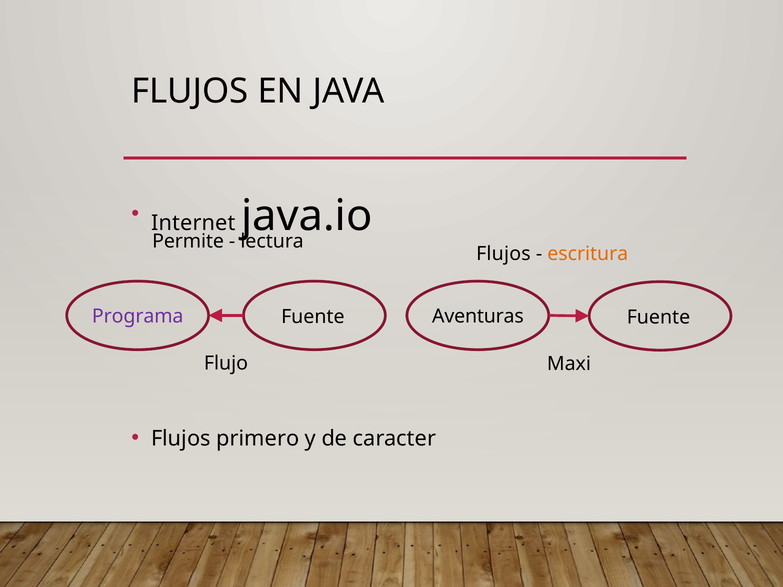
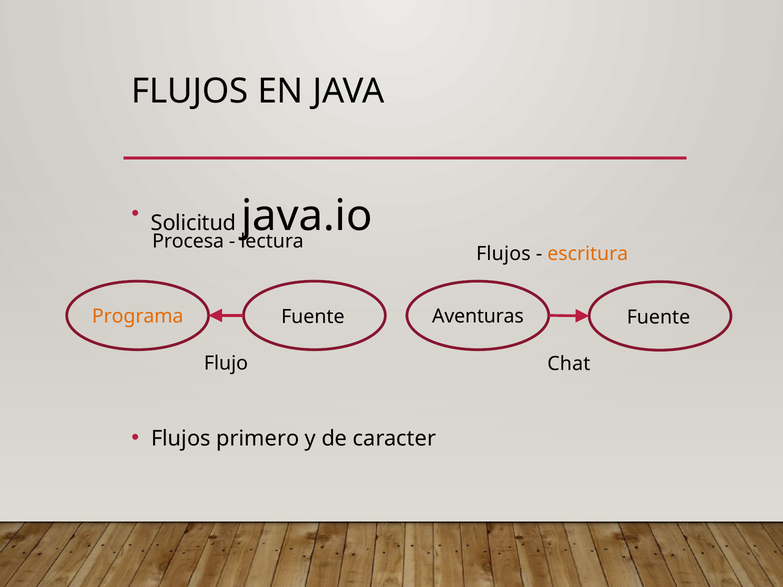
Internet: Internet -> Solicitud (193, 223)
Permite: Permite -> Procesa (188, 242)
Programa colour: purple -> orange (138, 316)
Maxi: Maxi -> Chat (569, 364)
